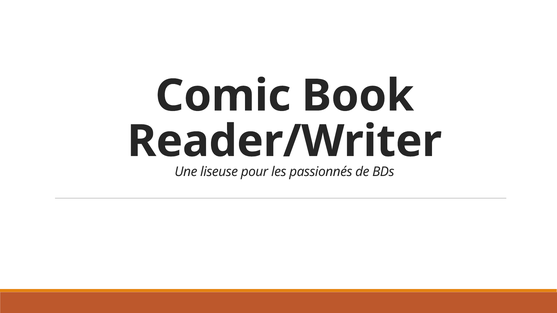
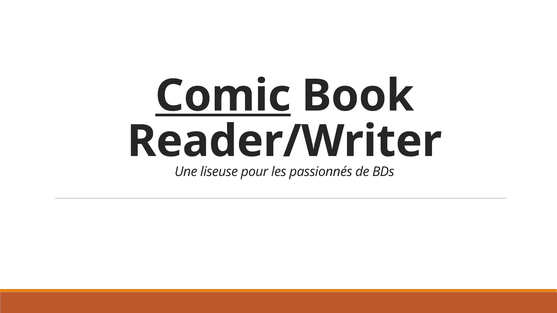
Comic underline: none -> present (223, 96)
